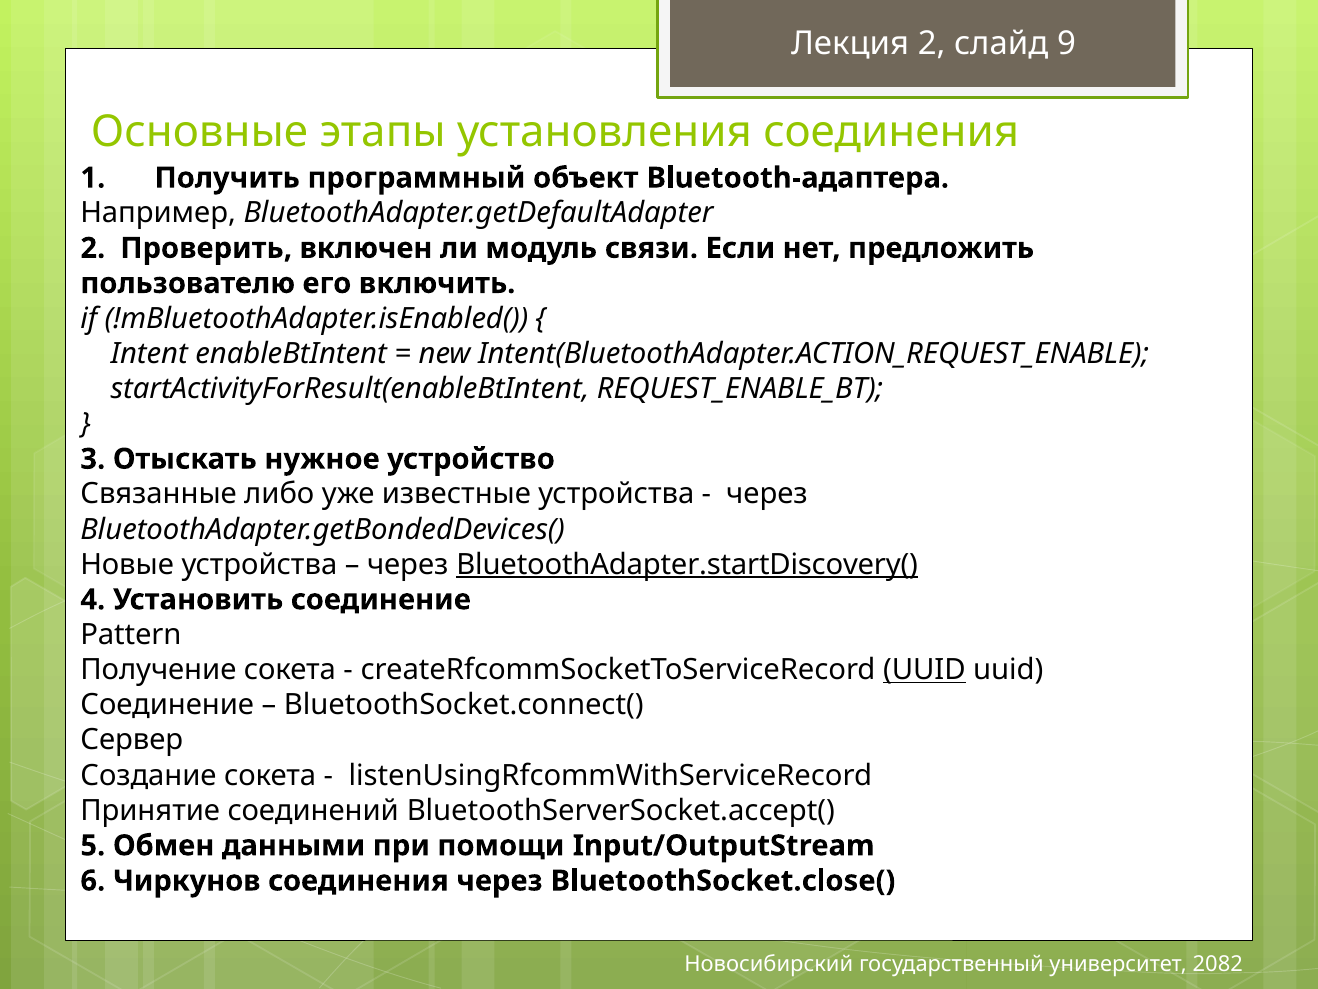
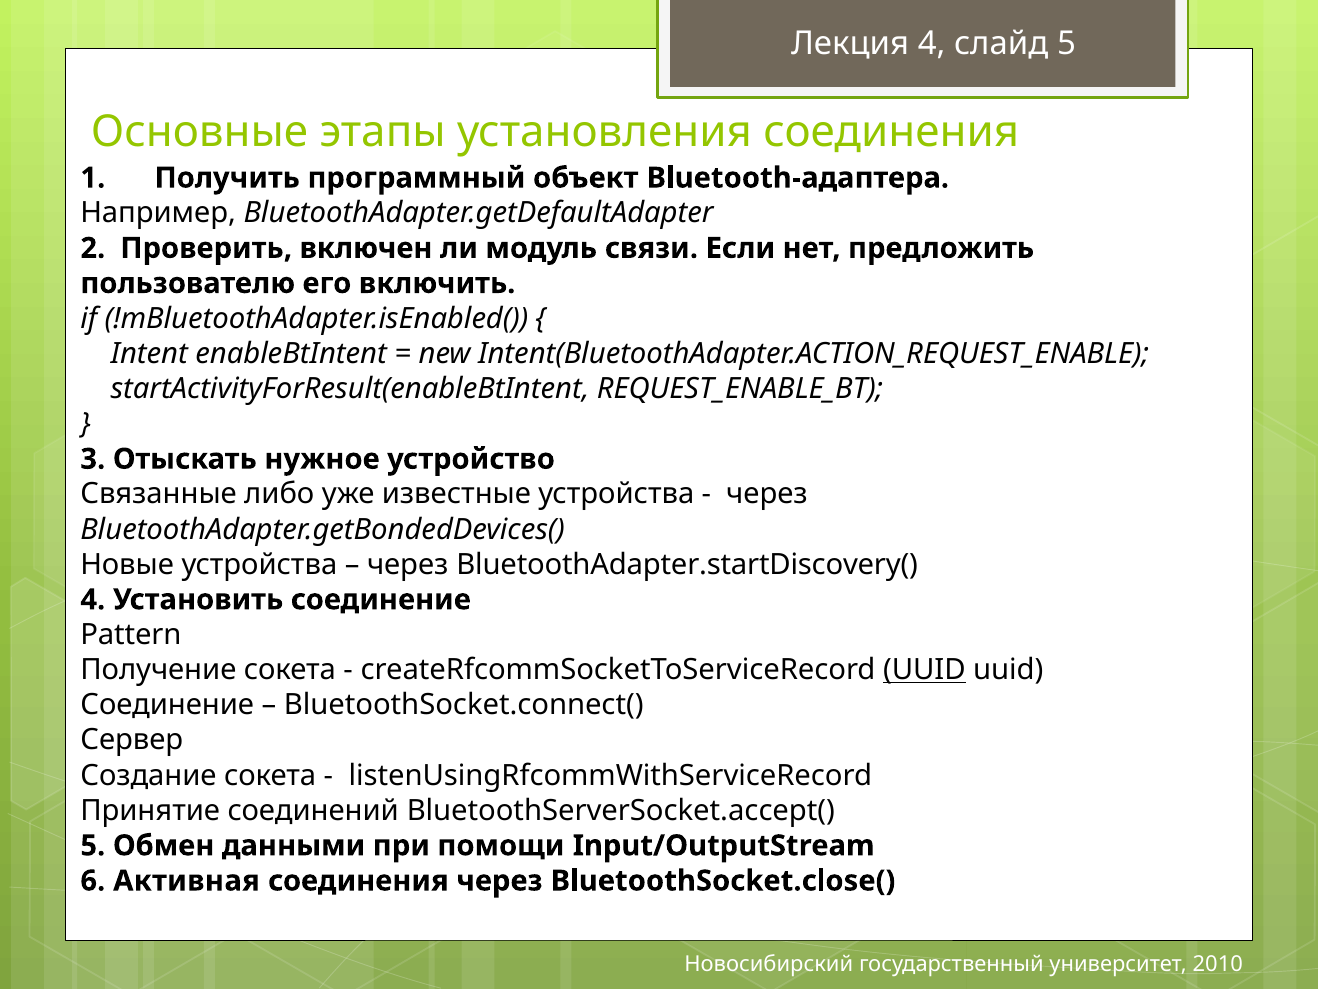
Лекция 2: 2 -> 4 (932, 44)
слайд 9: 9 -> 5 (1067, 44)
BluetoothAdapter.startDiscovery( underline: present -> none (687, 564)
Чиркунов: Чиркунов -> Активная (187, 880)
2082: 2082 -> 2010 (1218, 964)
